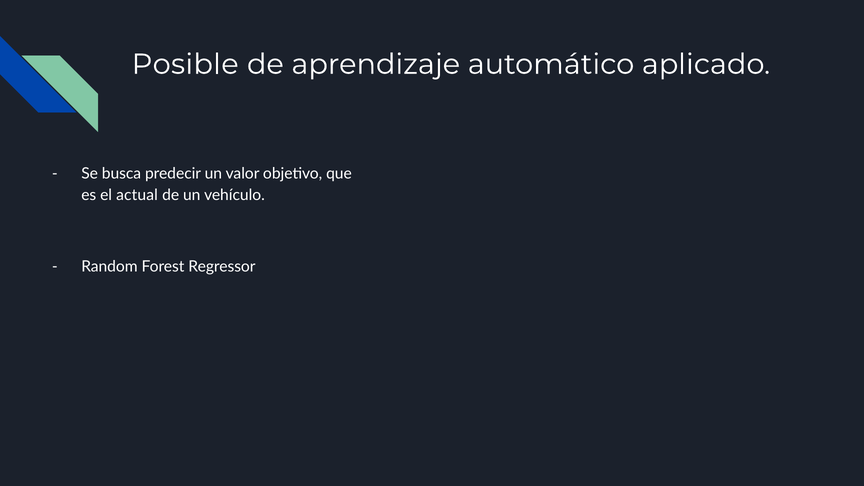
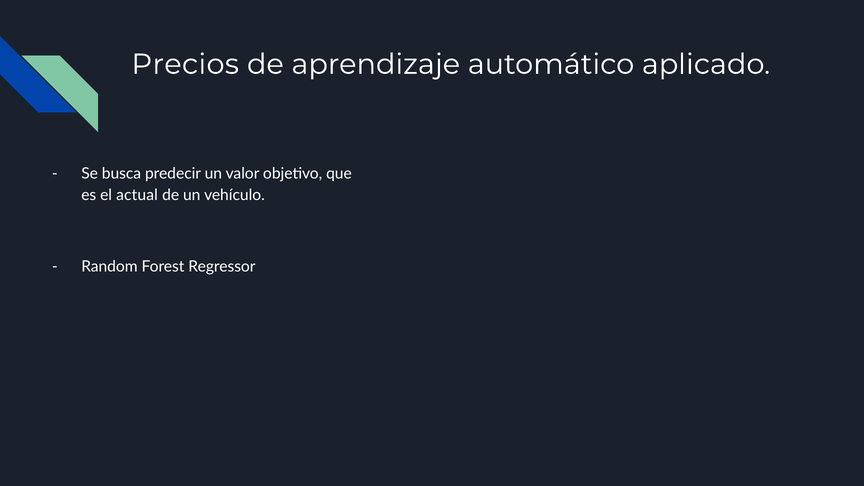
Posible: Posible -> Precios (185, 64)
